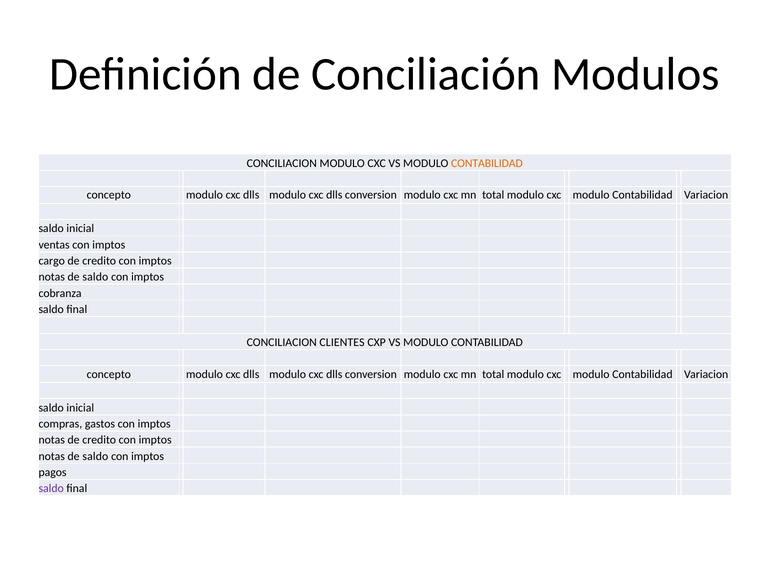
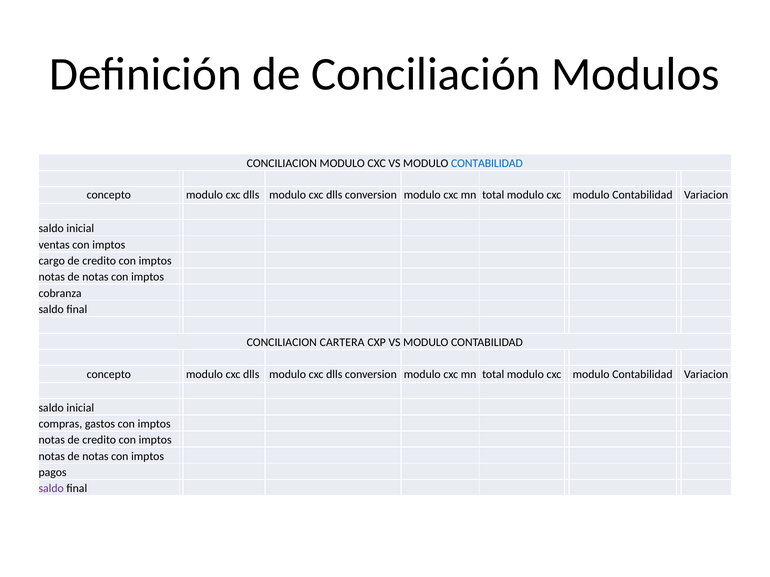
CONTABILIDAD colour: orange -> blue (487, 163)
saldo: saldo -> notas (95, 277)
CLIENTES: CLIENTES -> CARTERA (342, 343)
saldo: saldo -> notas (95, 457)
